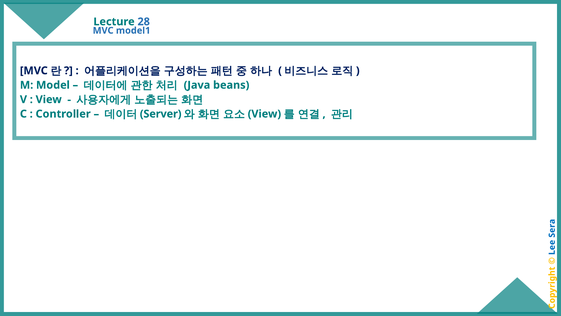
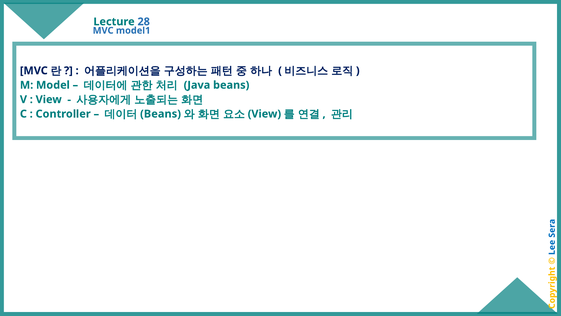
Server: Server -> Beans (161, 114)
